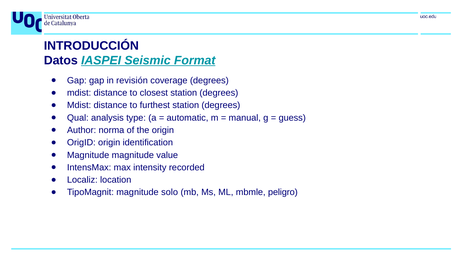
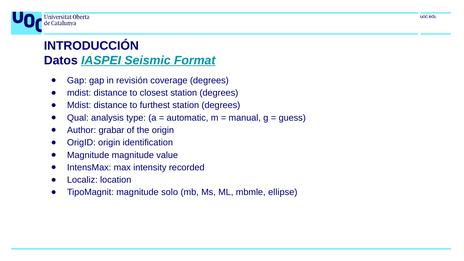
norma: norma -> grabar (111, 130)
peligro: peligro -> ellipse (283, 192)
